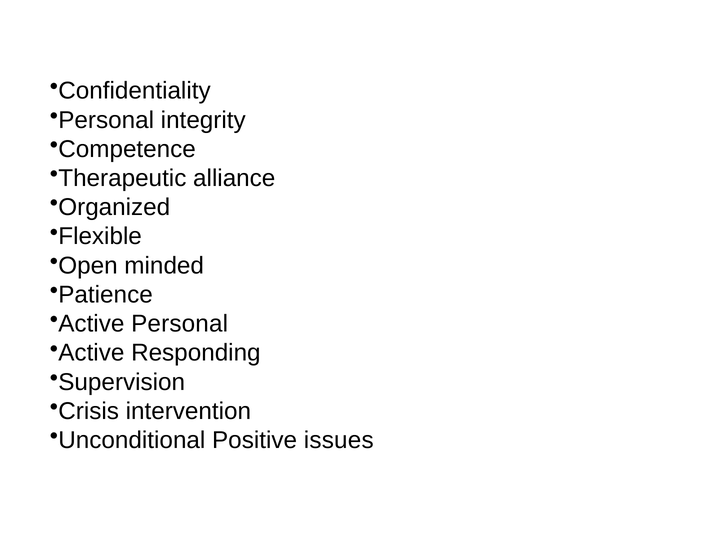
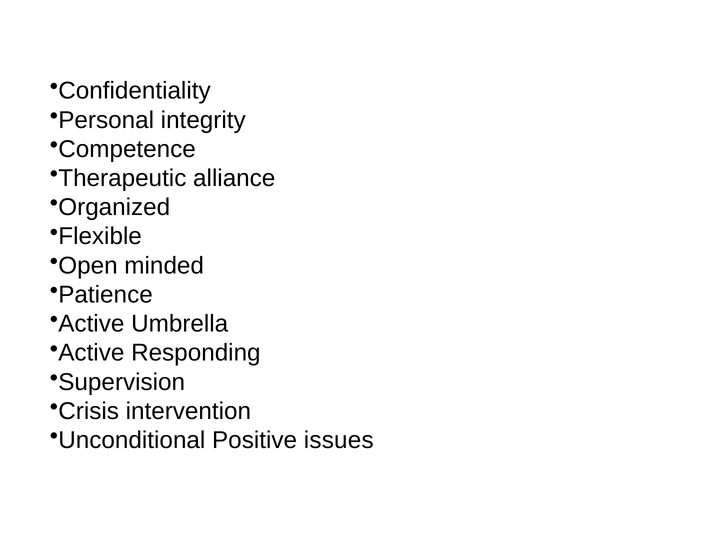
Active Personal: Personal -> Umbrella (180, 324)
